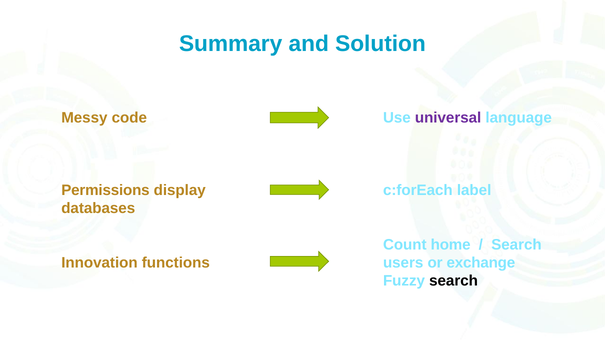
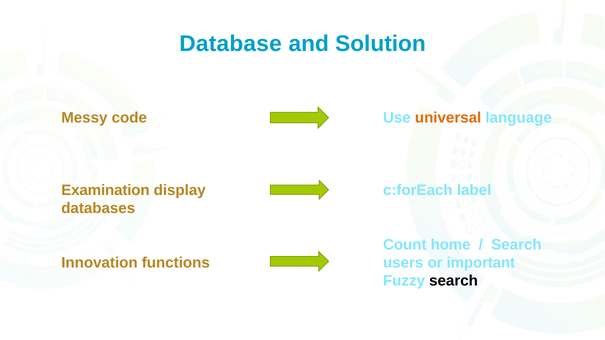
Summary: Summary -> Database (231, 44)
universal colour: purple -> orange (448, 118)
Permissions: Permissions -> Examination (105, 190)
exchange: exchange -> important (481, 263)
